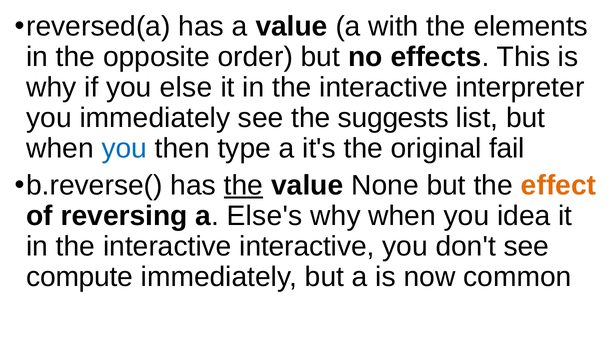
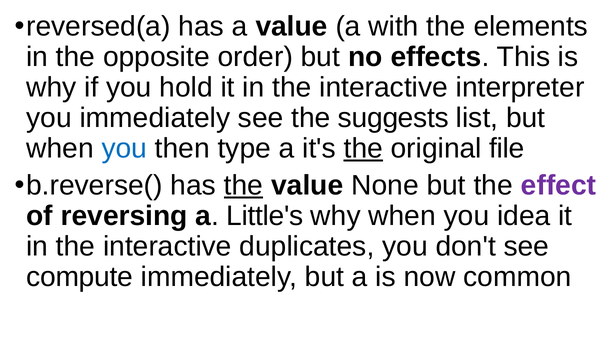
else: else -> hold (186, 88)
the underline: none -> present (363, 149)
fail: fail -> file (507, 149)
effect colour: orange -> purple (559, 186)
Else's: Else's -> Little's (265, 216)
interactive interactive: interactive -> duplicates (307, 247)
